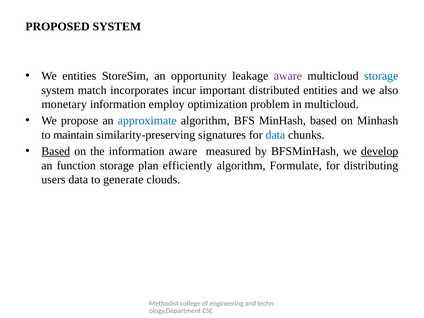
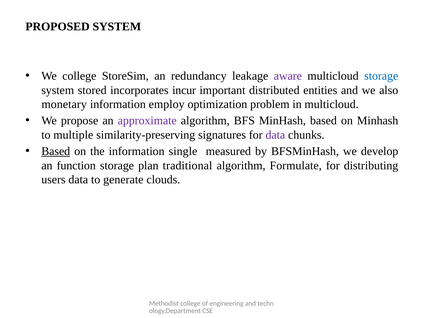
We entities: entities -> college (79, 76)
opportunity: opportunity -> redundancy (199, 76)
match: match -> stored (92, 90)
approximate colour: blue -> purple (147, 121)
maintain: maintain -> multiple (73, 135)
data colour: blue -> purple (275, 135)
information aware: aware -> single (183, 151)
develop underline: present -> none (380, 151)
efficiently: efficiently -> traditional (188, 166)
